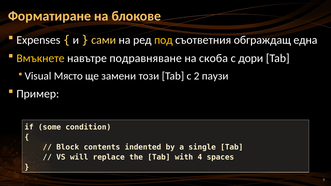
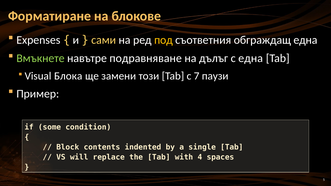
Вмъкнете colour: yellow -> light green (40, 58)
скоба: скоба -> дълъг (214, 58)
с дори: дори -> една (251, 58)
Място: Място -> Блока (68, 76)
2: 2 -> 7 (197, 76)
